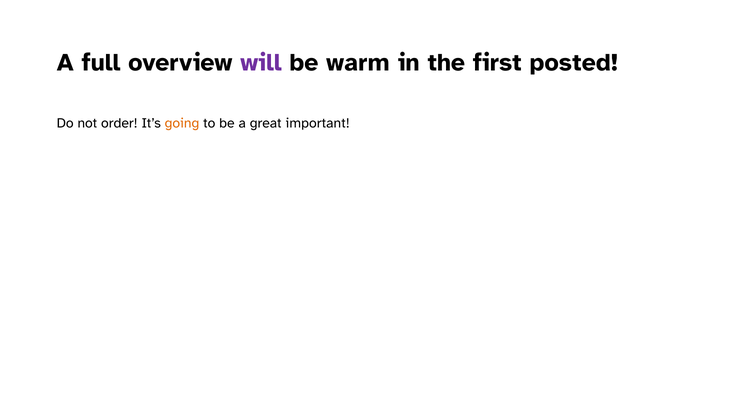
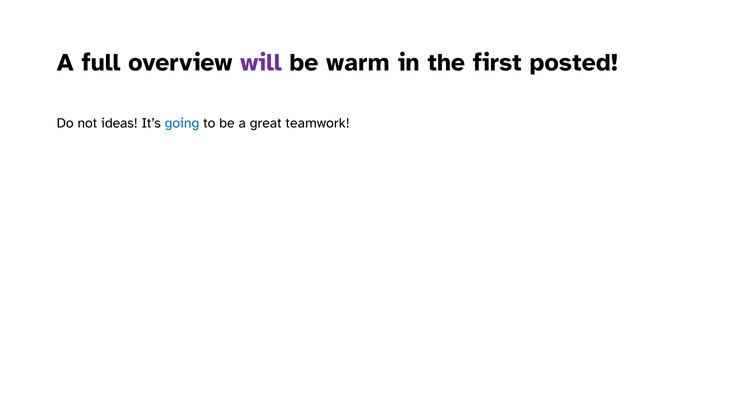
order: order -> ideas (119, 123)
going colour: orange -> blue (182, 123)
important: important -> teamwork (318, 123)
